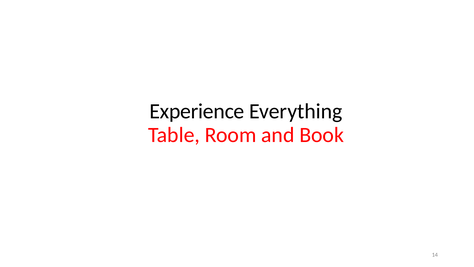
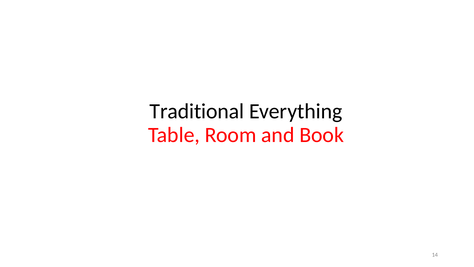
Experience: Experience -> Traditional (197, 111)
